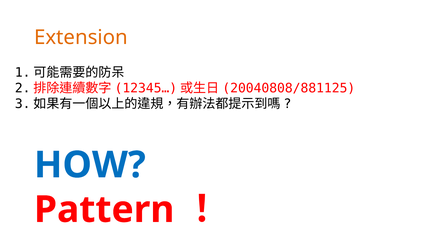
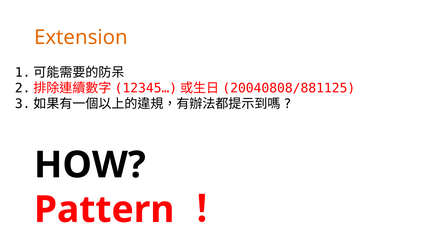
HOW colour: blue -> black (90, 165)
